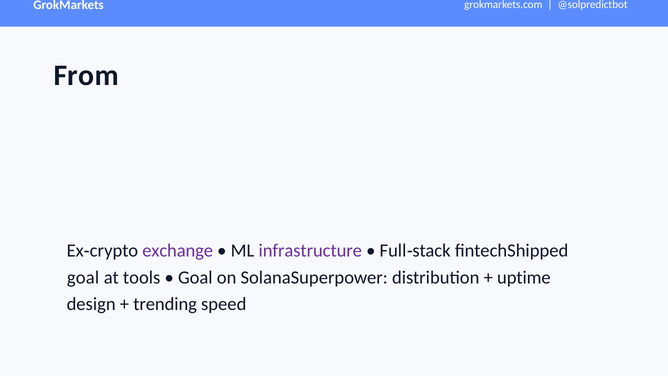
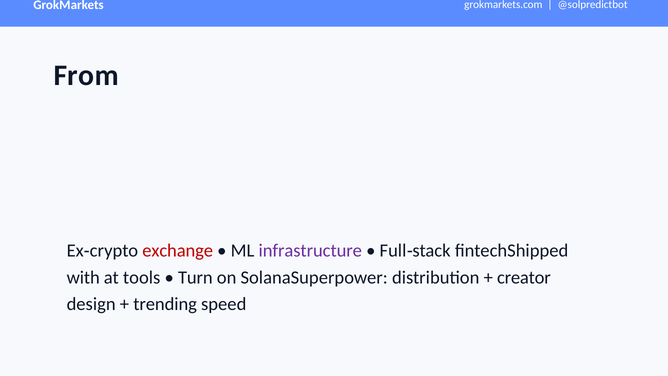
exchange colour: purple -> red (178, 251)
goal: goal -> with (83, 277)
Goal: Goal -> Turn (195, 277)
uptime: uptime -> creator (524, 277)
